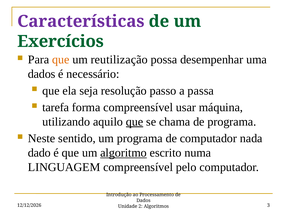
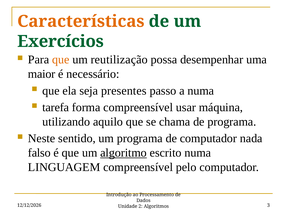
Características colour: purple -> orange (81, 21)
dados: dados -> maior (42, 74)
resolução: resolução -> presentes (124, 91)
a passa: passa -> numa (201, 91)
que underline: present -> none (135, 122)
dado: dado -> falso (39, 153)
